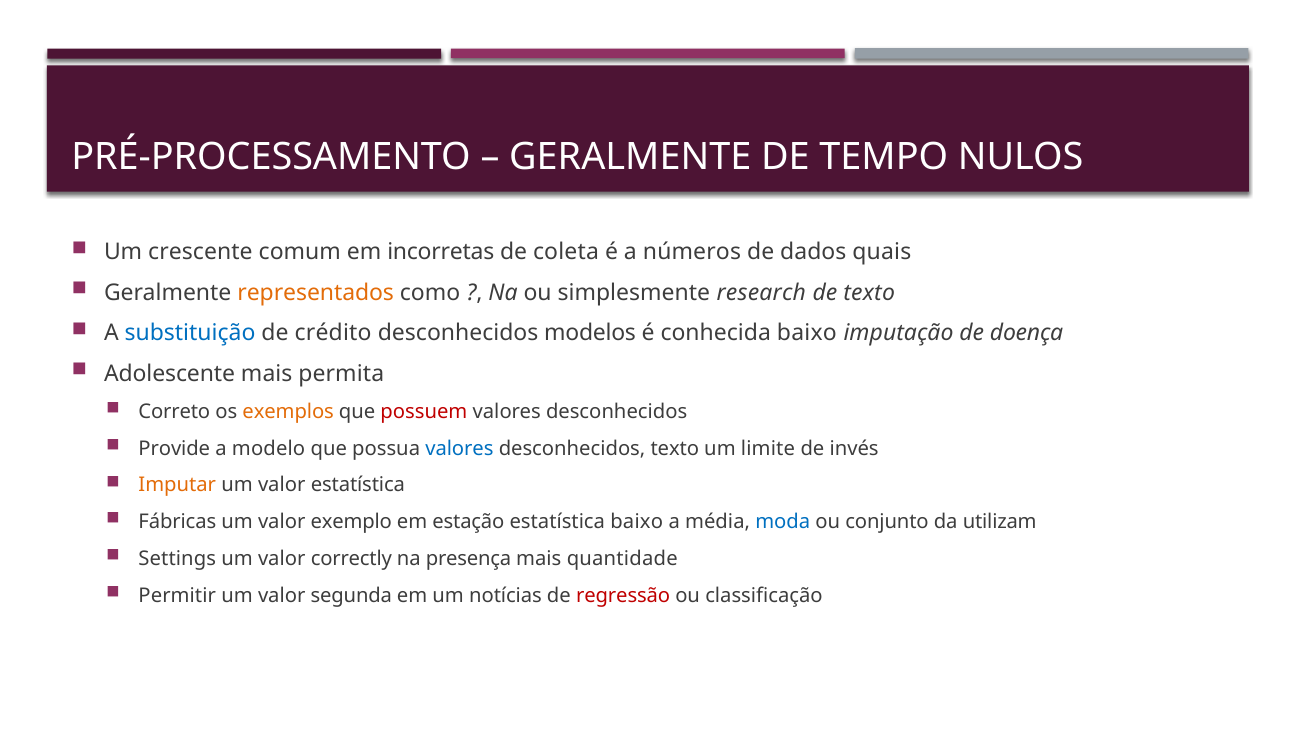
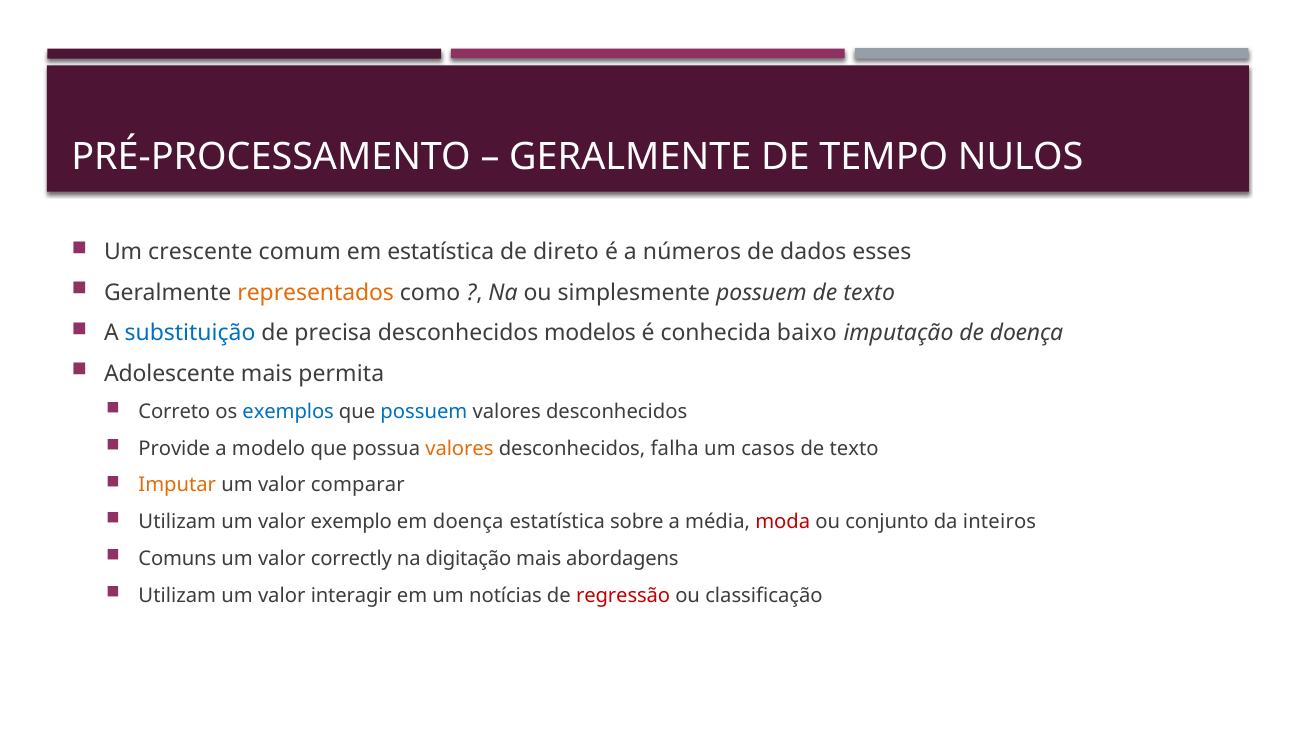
em incorretas: incorretas -> estatística (441, 252)
coleta: coleta -> direto (566, 252)
quais: quais -> esses (882, 252)
simplesmente research: research -> possuem (761, 293)
crédito: crédito -> precisa (333, 333)
exemplos colour: orange -> blue (288, 412)
possuem colour: red -> blue (424, 412)
valores colour: blue -> orange (459, 449)
desconhecidos texto: texto -> falha (675, 449)
limite: limite -> casos (768, 449)
invés: invés -> texto (854, 449)
valor estatística: estatística -> comparar (358, 485)
Fábricas: Fábricas -> Utilizam (177, 522)
em estação: estação -> doença (468, 522)
estatística baixo: baixo -> sobre (637, 522)
moda colour: blue -> red (783, 522)
utilizam: utilizam -> inteiros (1000, 522)
Settings: Settings -> Comuns (177, 559)
presença: presença -> digitação (469, 559)
quantidade: quantidade -> abordagens (622, 559)
Permitir: Permitir -> Utilizam (177, 595)
segunda: segunda -> interagir (351, 595)
